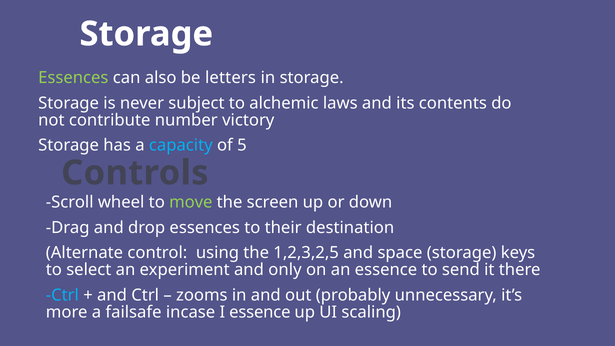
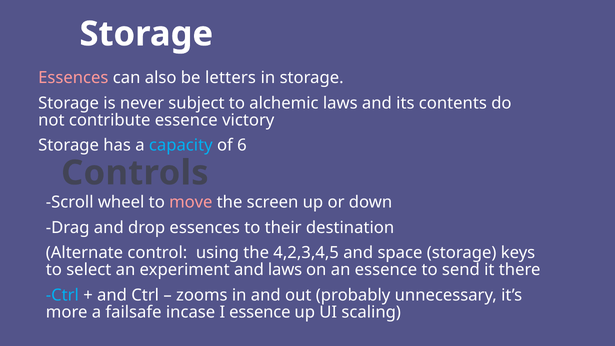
Essences colour: light green -> pink (73, 78)
contribute number: number -> essence (186, 120)
5: 5 -> 6 (242, 145)
move colour: light green -> pink (191, 202)
1,2,3,2,5: 1,2,3,2,5 -> 4,2,3,4,5 (306, 253)
and only: only -> laws (285, 270)
